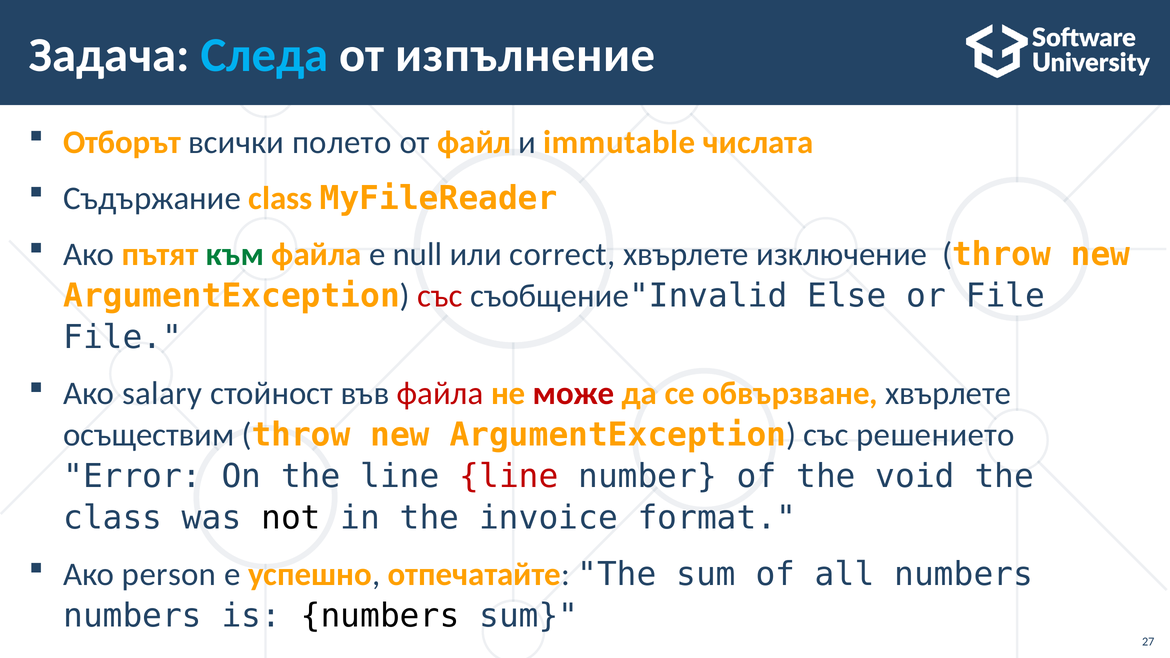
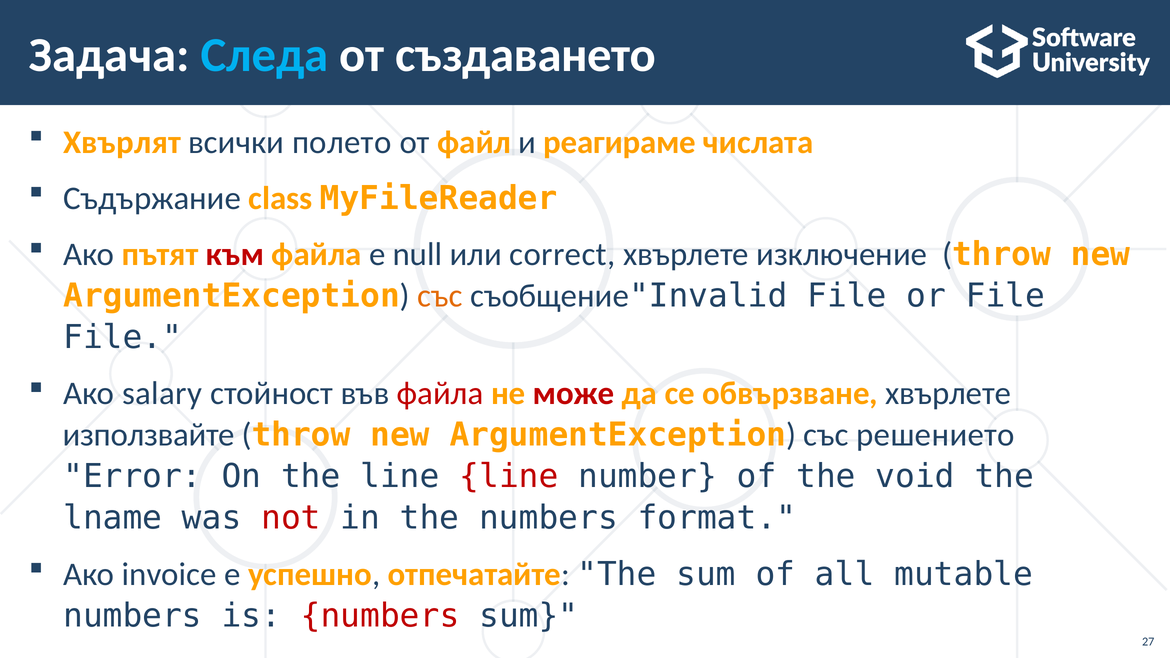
изпълнение: изпълнение -> създаването (526, 55)
Отборът: Отборът -> Хвърлят (122, 142)
immutable: immutable -> реагираме (620, 142)
към colour: green -> red (235, 255)
със colour: red -> orange (440, 296)
съобщение"Invalid Else: Else -> File (847, 296)
осъществим: осъществим -> използвайте (149, 435)
class: class -> lname (113, 518)
not colour: black -> red (291, 518)
the invoice: invoice -> numbers (549, 518)
person: person -> invoice (169, 574)
all numbers: numbers -> mutable (964, 574)
numbers colour: black -> red (380, 616)
